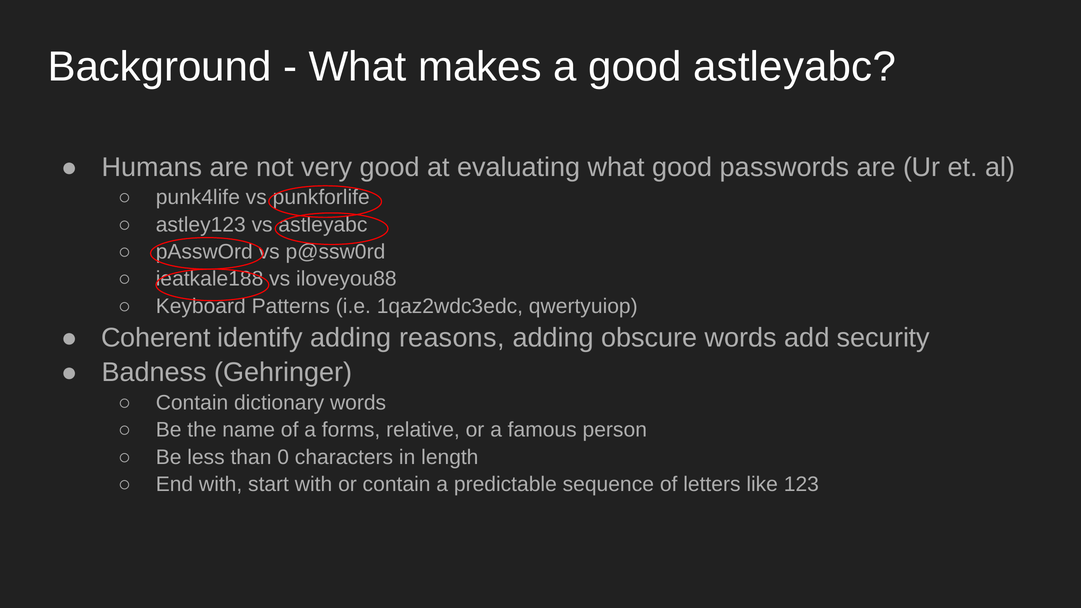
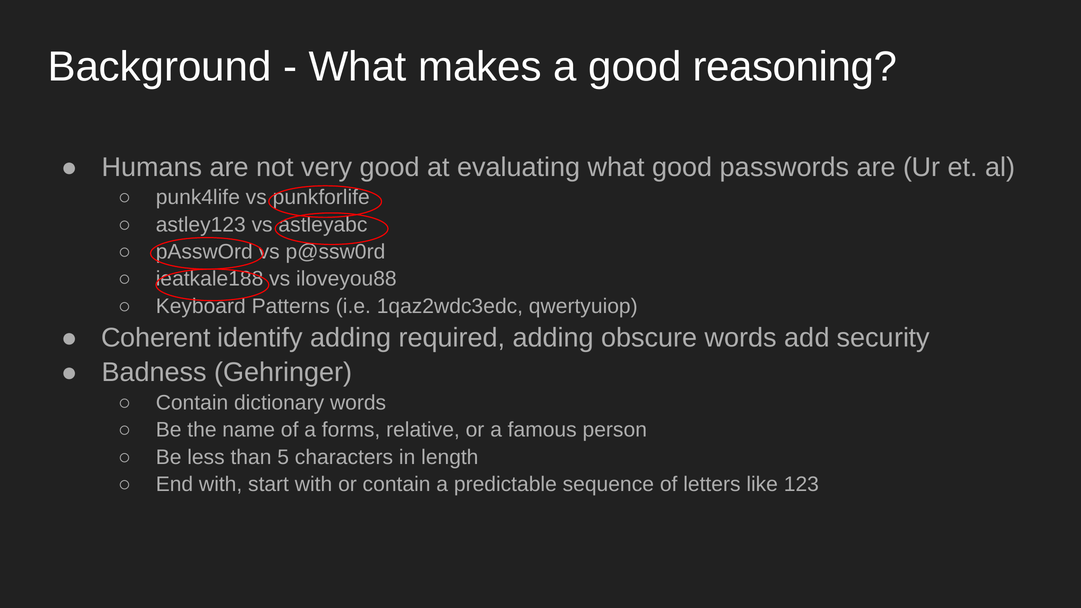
good astleyabc: astleyabc -> reasoning (795, 67)
reasons: reasons -> required (452, 338)
0: 0 -> 5 (283, 457)
